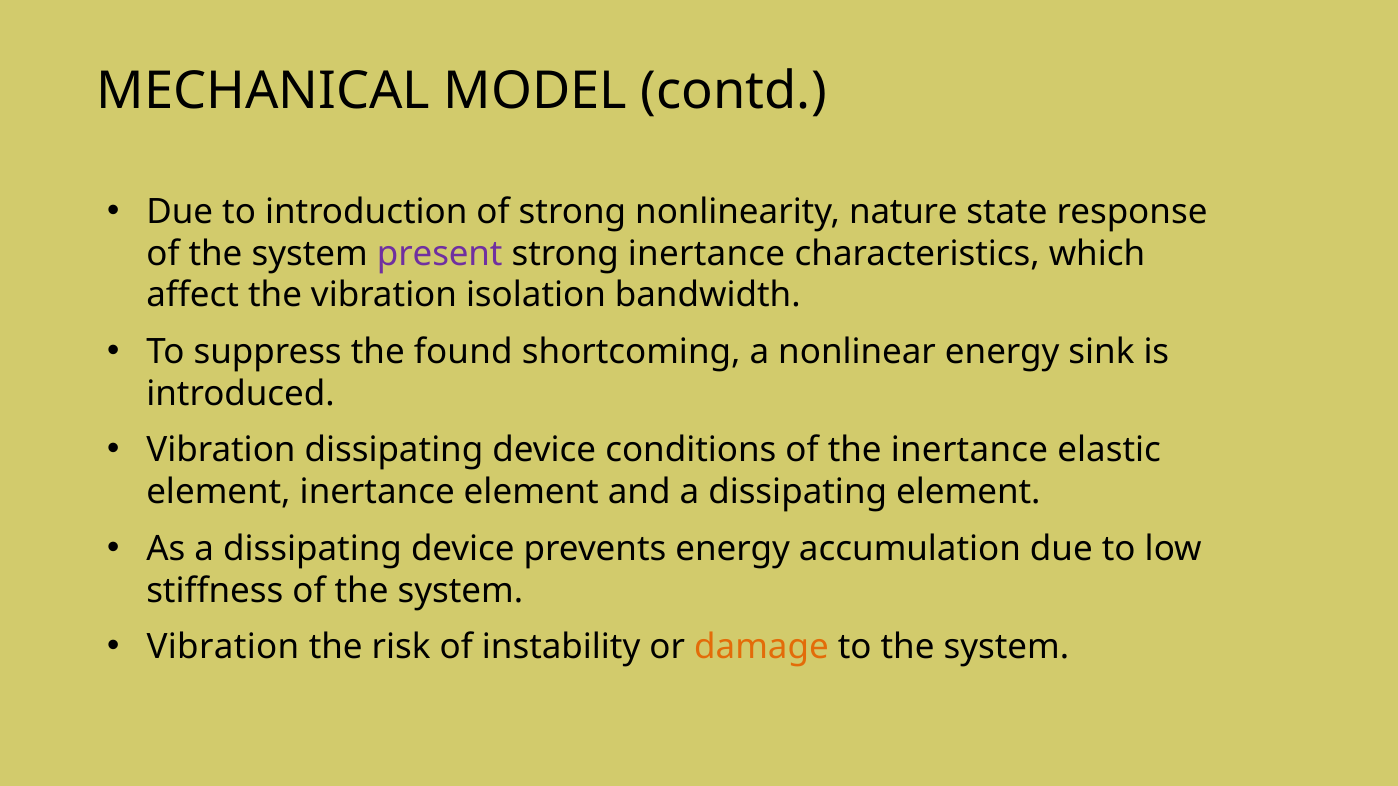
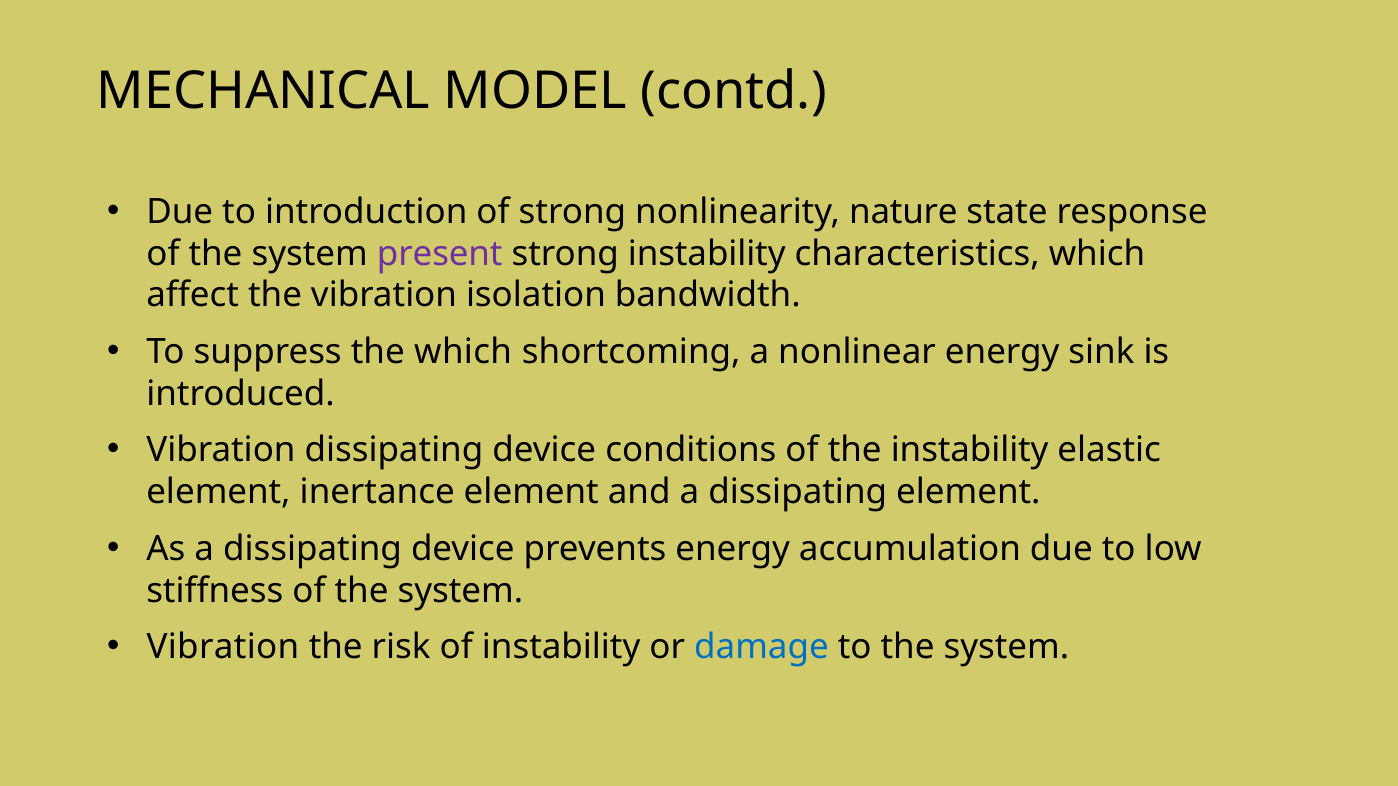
strong inertance: inertance -> instability (707, 254)
the found: found -> which (463, 352)
the inertance: inertance -> instability (970, 451)
damage colour: orange -> blue (761, 647)
